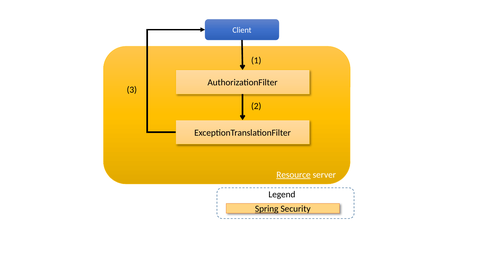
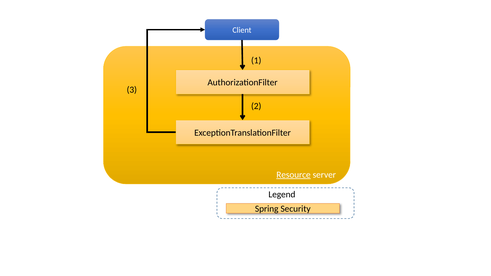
Spring underline: present -> none (267, 209)
